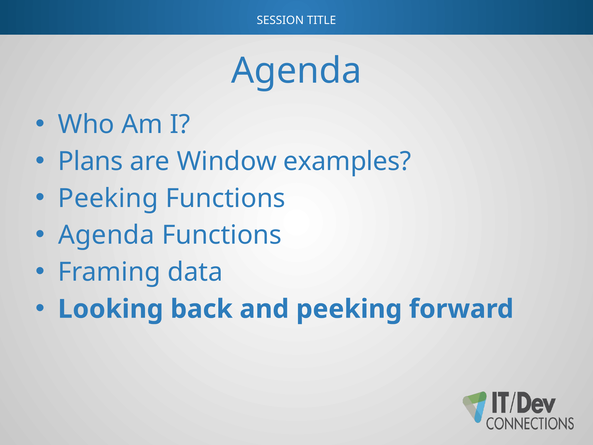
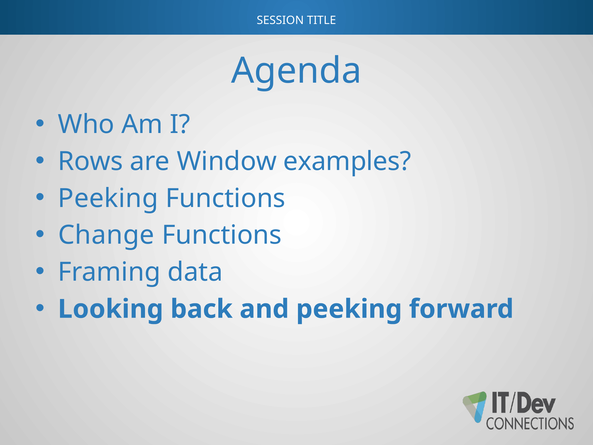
Plans: Plans -> Rows (90, 161)
Agenda: Agenda -> Change (106, 235)
